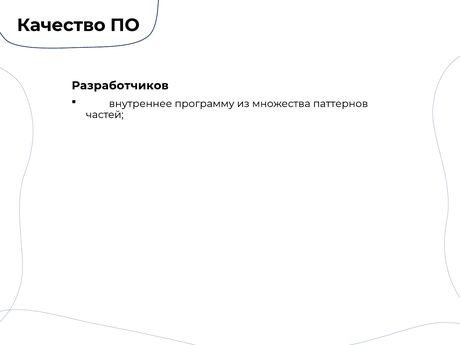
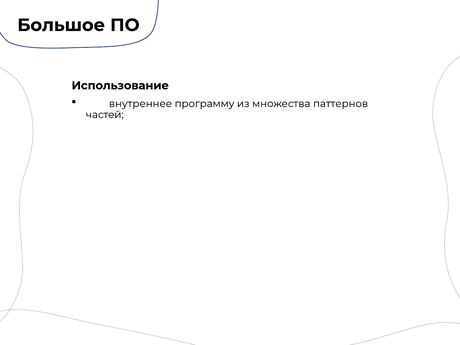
Качество: Качество -> Большое (61, 25)
Разработчиков: Разработчиков -> Использование (120, 86)
